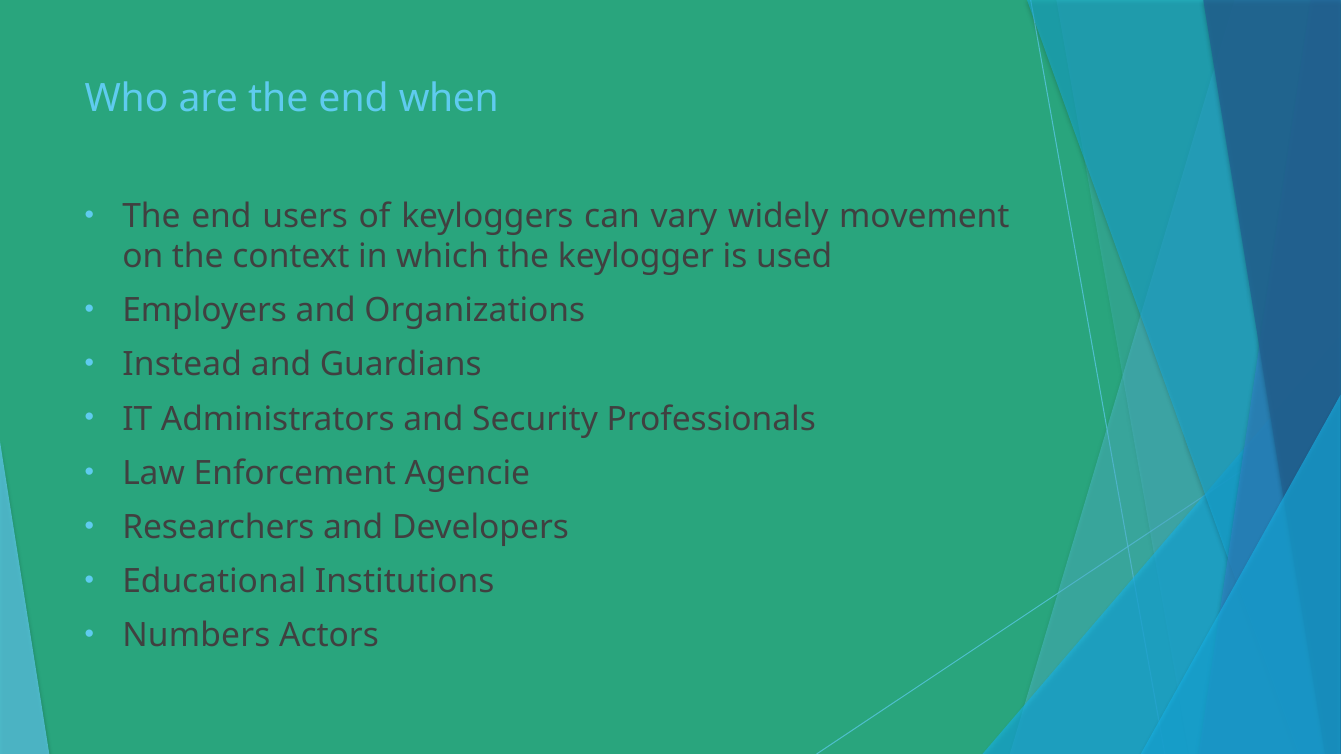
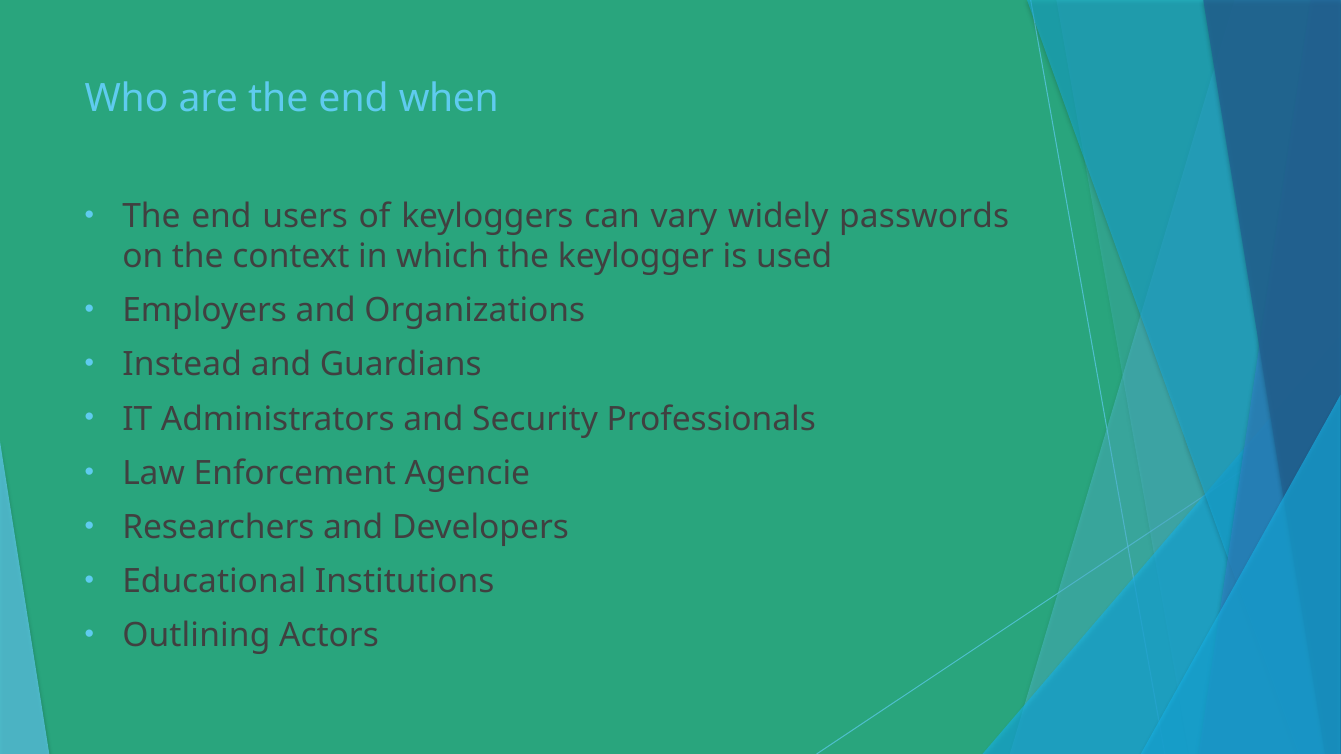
movement: movement -> passwords (924, 216)
Numbers: Numbers -> Outlining (196, 636)
